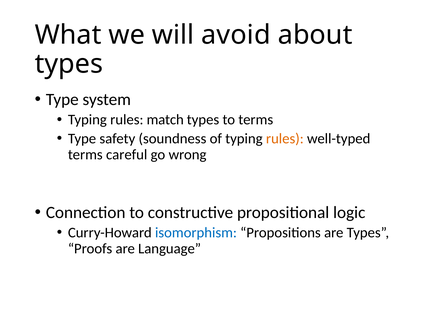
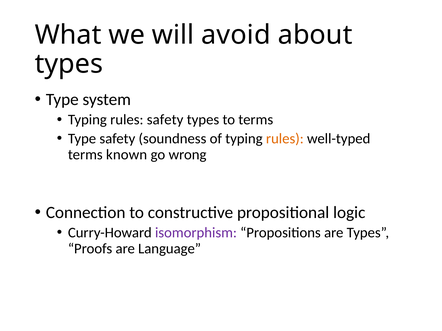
rules match: match -> safety (165, 120)
careful: careful -> known (127, 155)
isomorphism colour: blue -> purple (196, 233)
